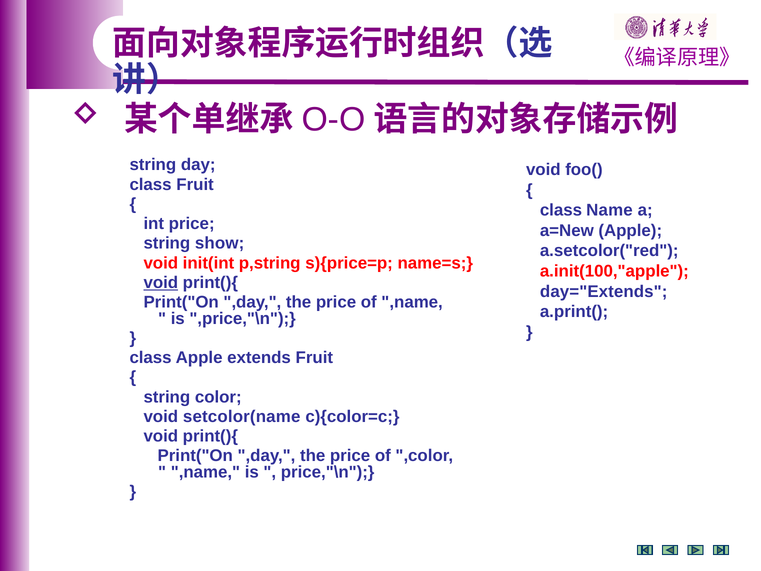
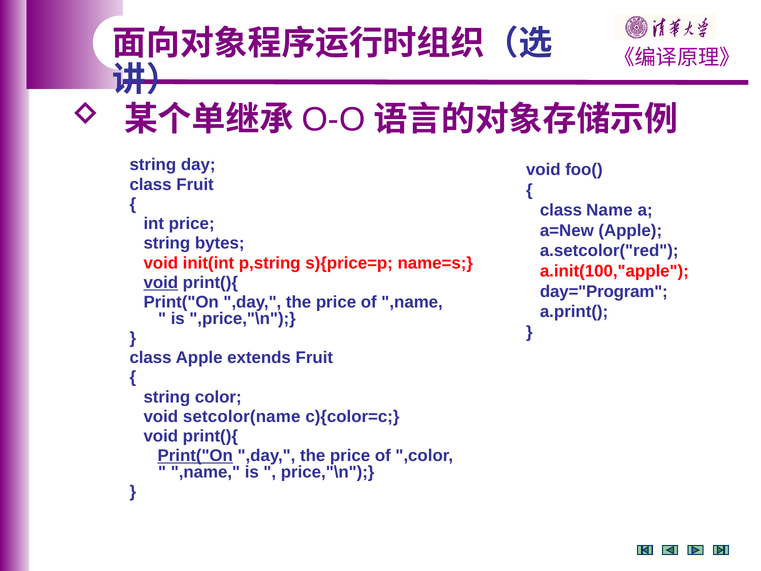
show: show -> bytes (220, 243)
day="Extends: day="Extends -> day="Program (604, 291)
Print("On underline: none -> present (195, 456)
